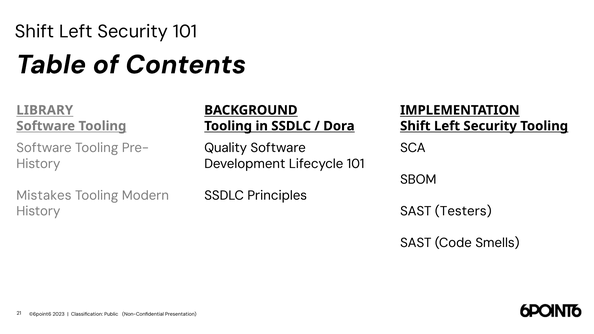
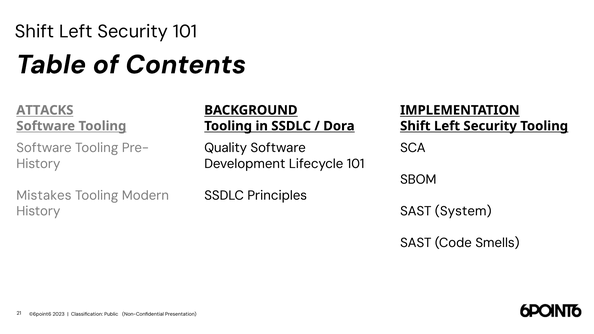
LIBRARY: LIBRARY -> ATTACKS (45, 110)
Testers: Testers -> System (463, 211)
